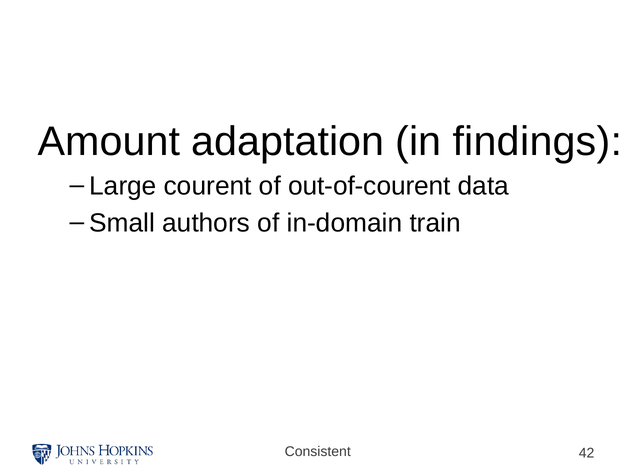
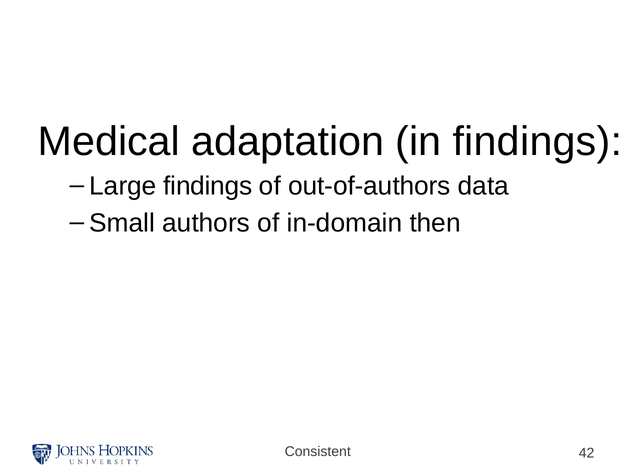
Amount: Amount -> Medical (109, 141)
Large courent: courent -> findings (208, 186)
out-of-courent: out-of-courent -> out-of-authors (369, 186)
train: train -> then (435, 223)
